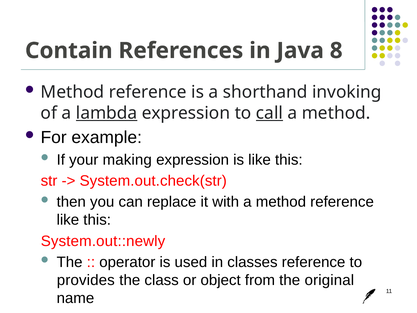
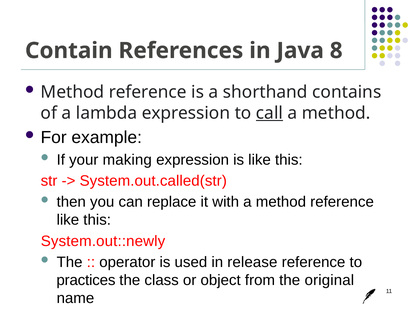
invoking: invoking -> contains (347, 92)
lambda underline: present -> none (107, 113)
System.out.check(str: System.out.check(str -> System.out.called(str (153, 181)
classes: classes -> release (252, 262)
provides: provides -> practices (86, 280)
